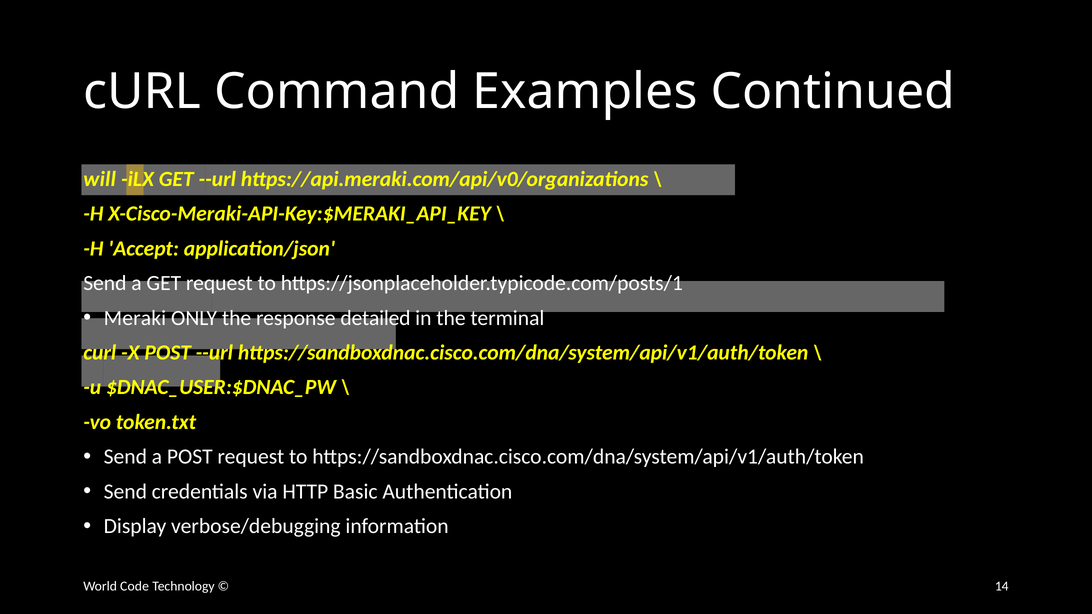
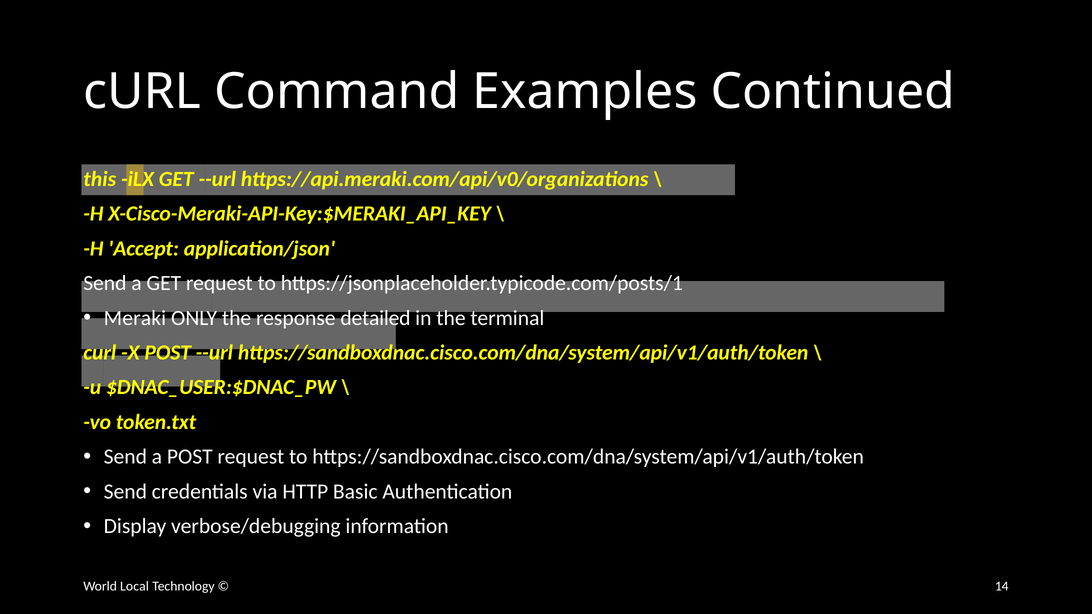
will: will -> this (100, 179)
Code: Code -> Local (135, 587)
